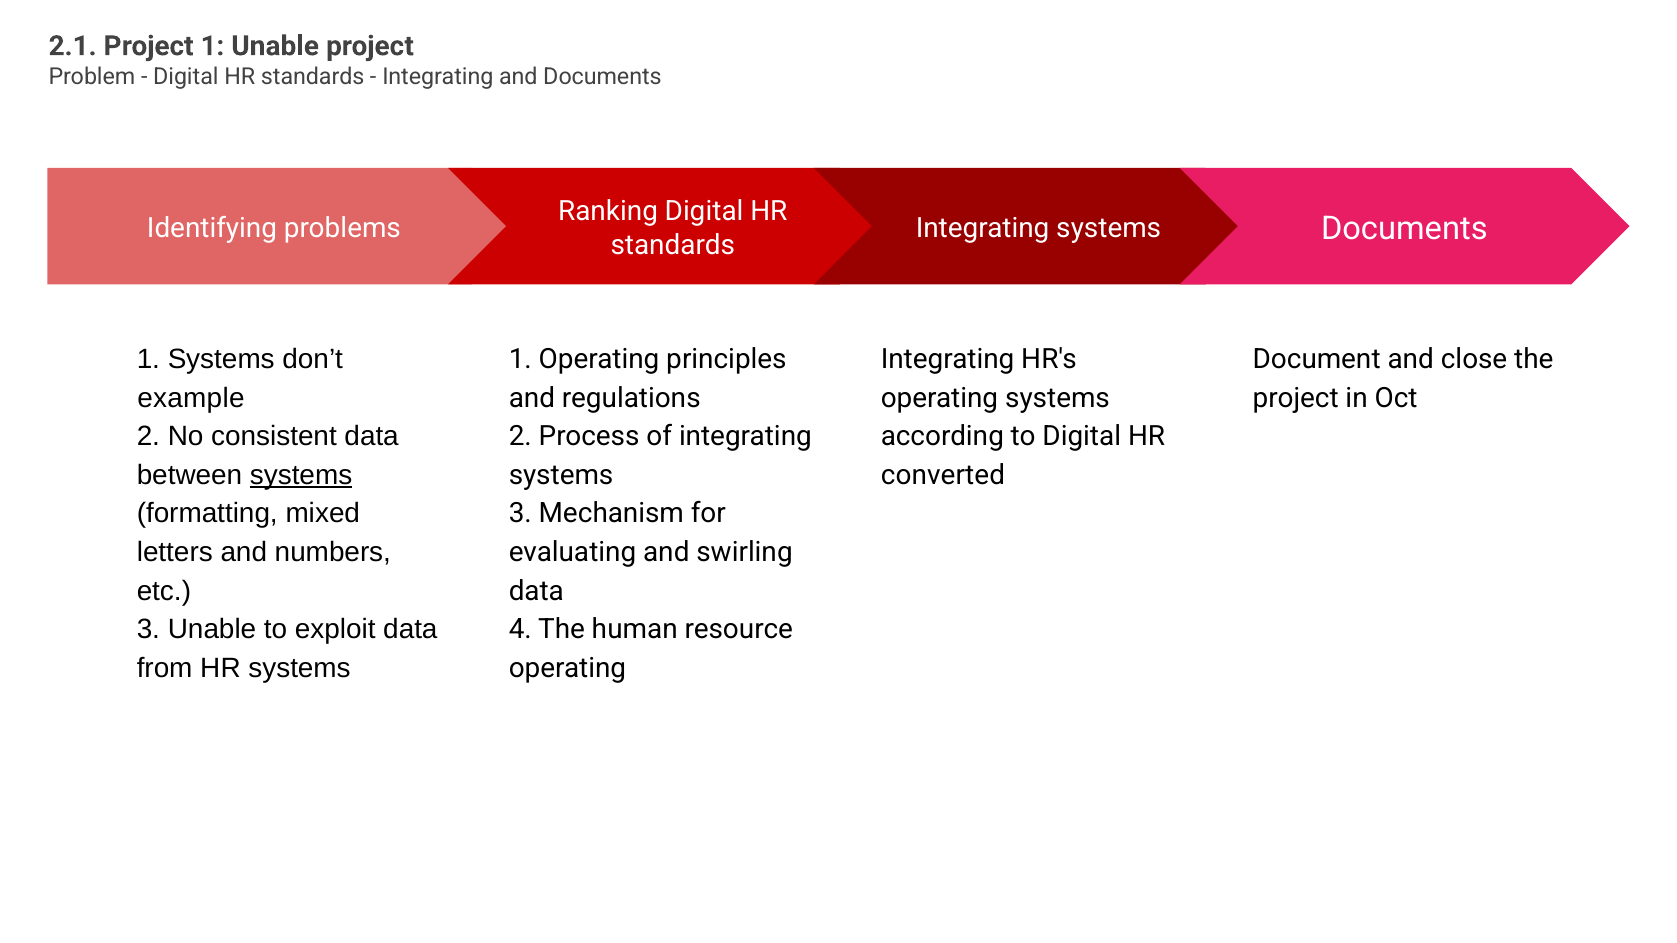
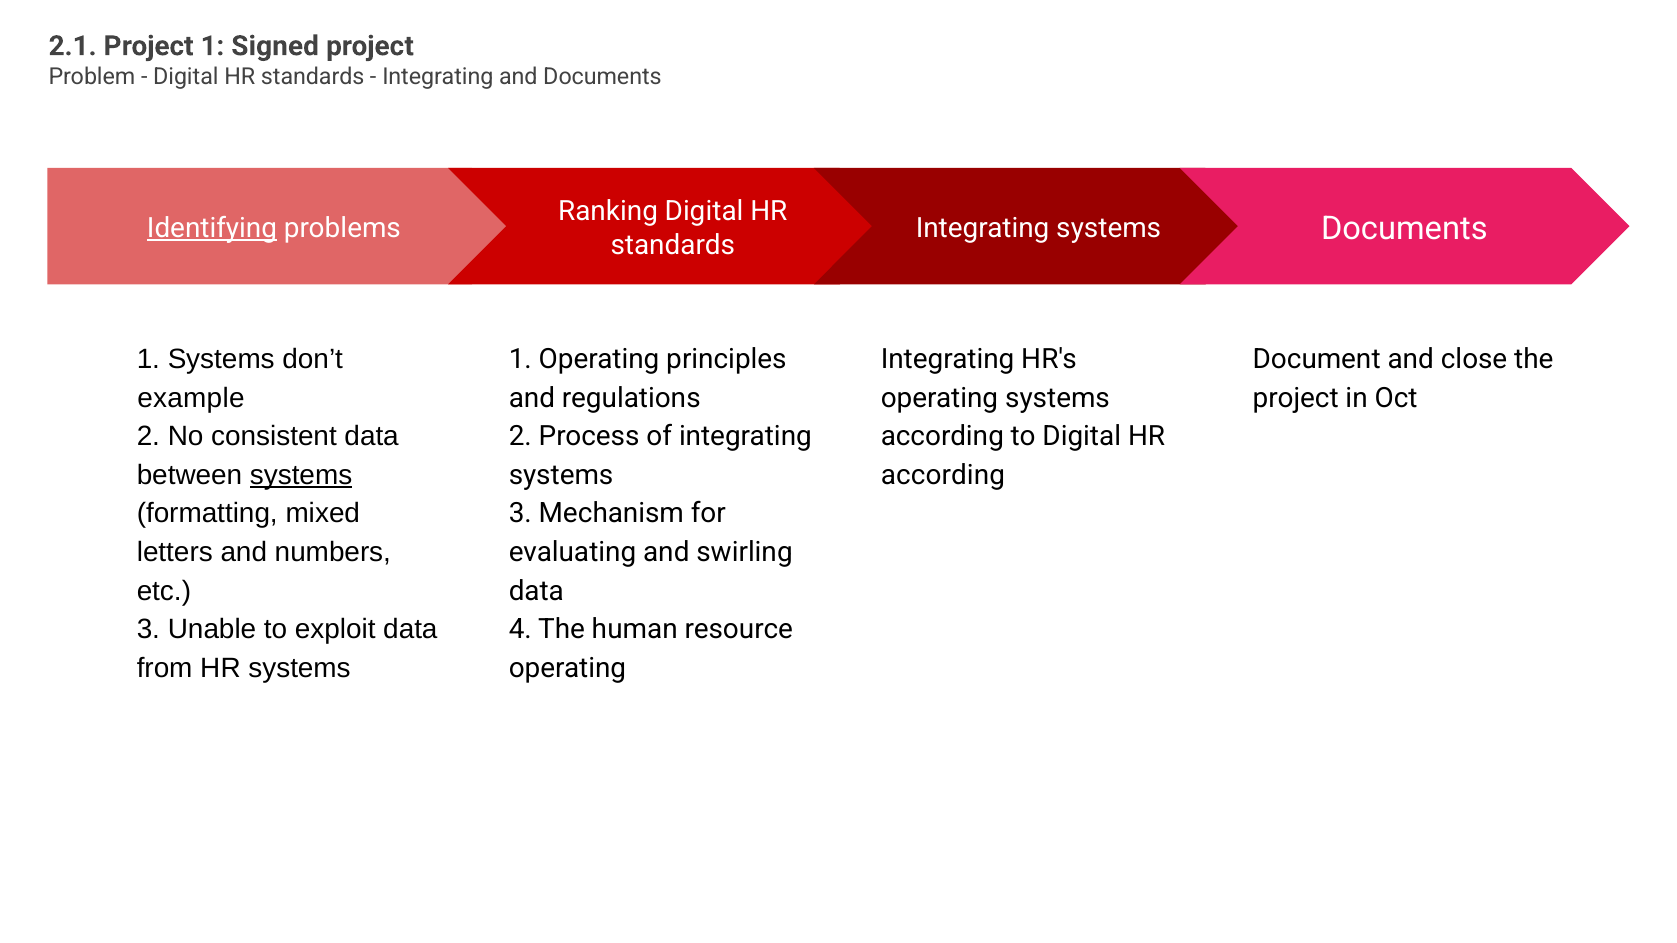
1 Unable: Unable -> Signed (275, 46)
Identifying underline: none -> present (212, 228)
converted: converted -> according (943, 475)
